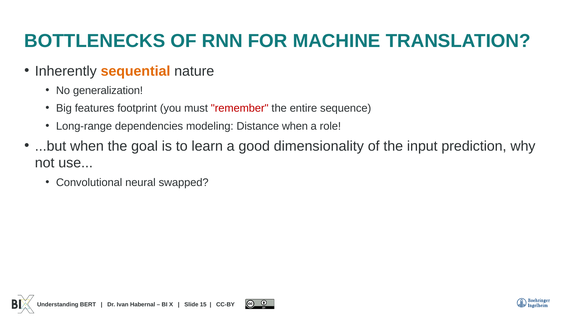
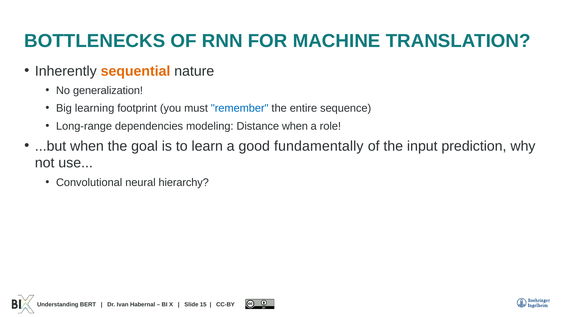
features: features -> learning (95, 108)
remember colour: red -> blue (240, 108)
dimensionality: dimensionality -> fundamentally (319, 146)
swapped: swapped -> hierarchy (184, 183)
